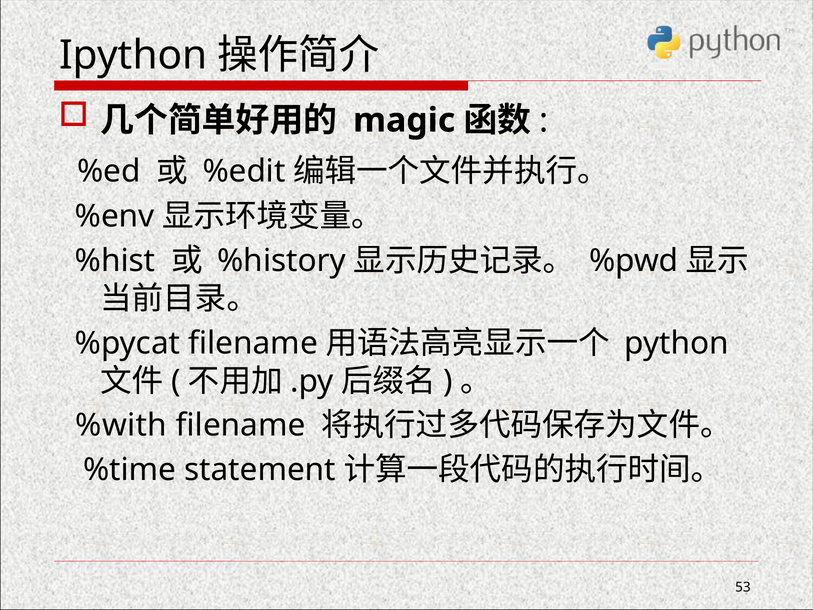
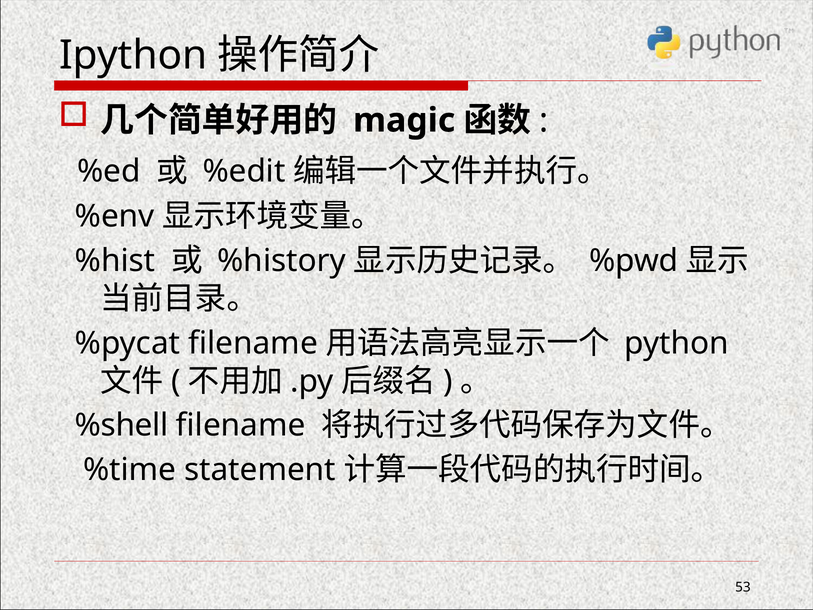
%with: %with -> %shell (121, 425)
